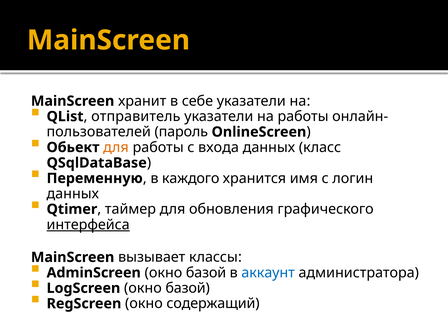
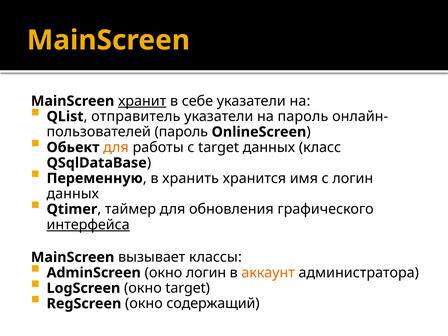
хранит underline: none -> present (142, 101)
на работы: работы -> пароль (303, 116)
с входа: входа -> target (219, 147)
каждого: каждого -> хранить (191, 178)
AdminScreen окно базой: базой -> логин (206, 273)
аккаунт colour: blue -> orange (268, 273)
LogScreen окно базой: базой -> target (188, 288)
